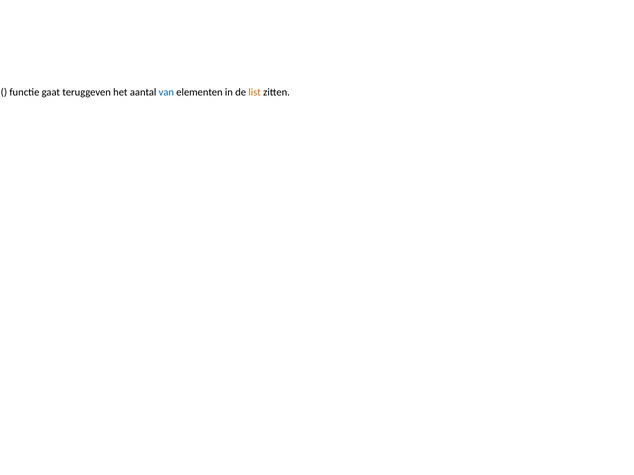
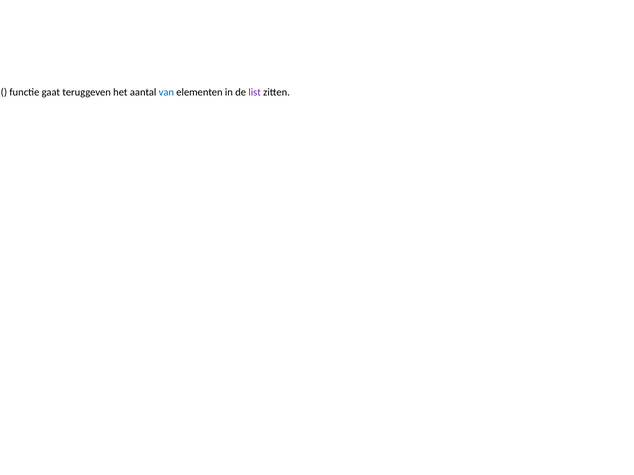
list colour: orange -> purple (255, 93)
